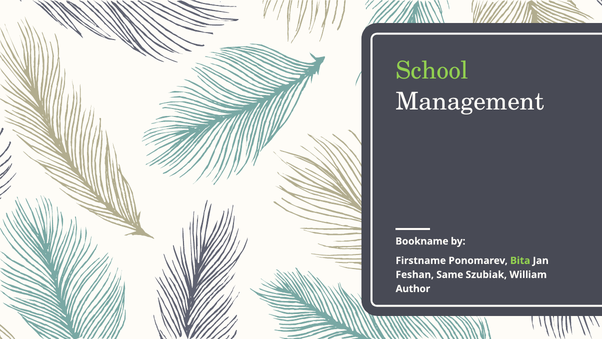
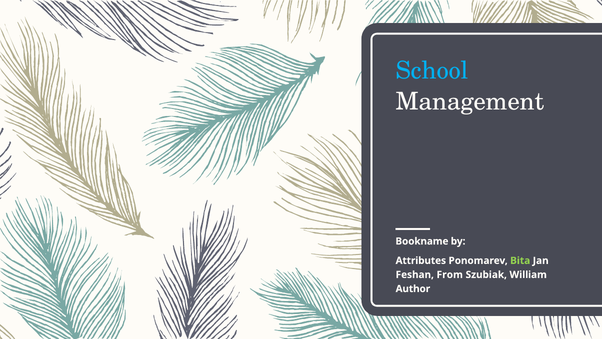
School colour: light green -> light blue (432, 71)
Firstname: Firstname -> Attributes (421, 260)
Same: Same -> From (450, 274)
